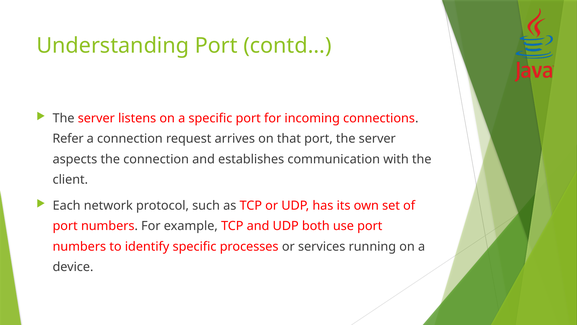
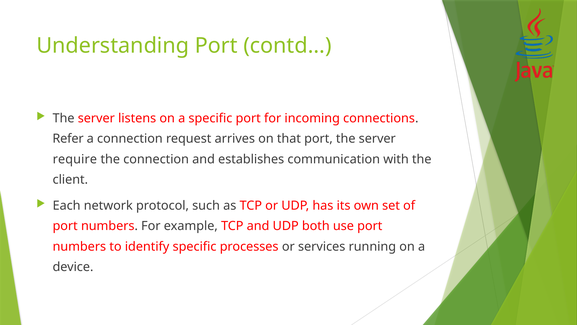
aspects: aspects -> require (75, 159)
